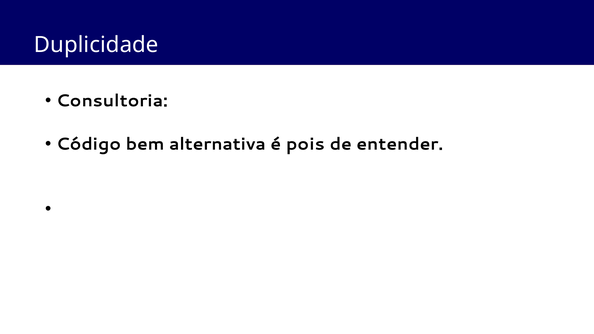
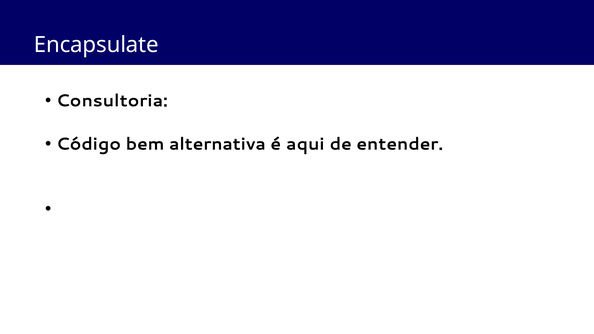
Duplicidade: Duplicidade -> Encapsulate (96, 45)
pois: pois -> aqui (305, 144)
